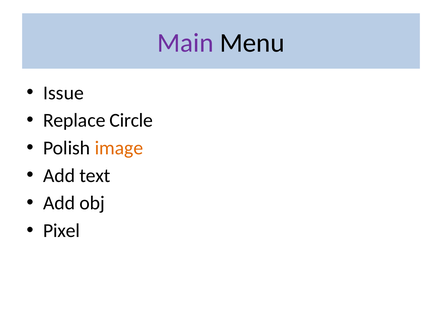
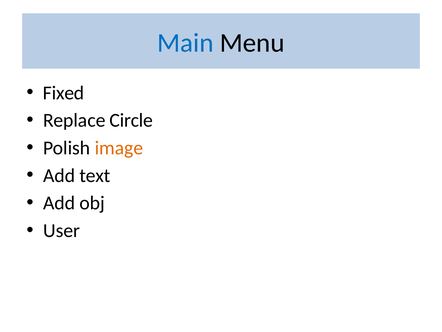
Main colour: purple -> blue (185, 43)
Issue: Issue -> Fixed (64, 93)
Pixel: Pixel -> User (62, 230)
